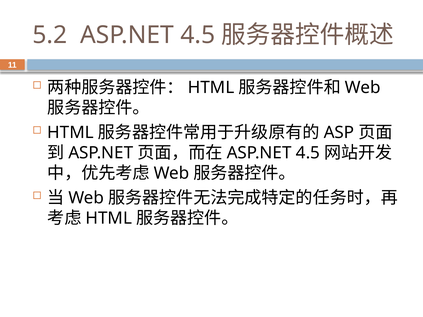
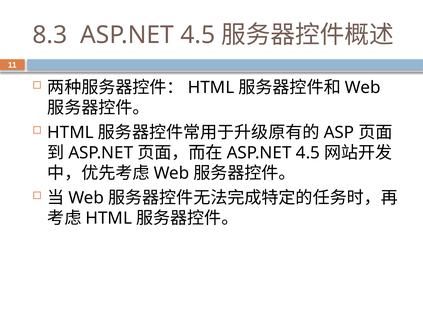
5.2: 5.2 -> 8.3 (50, 35)
